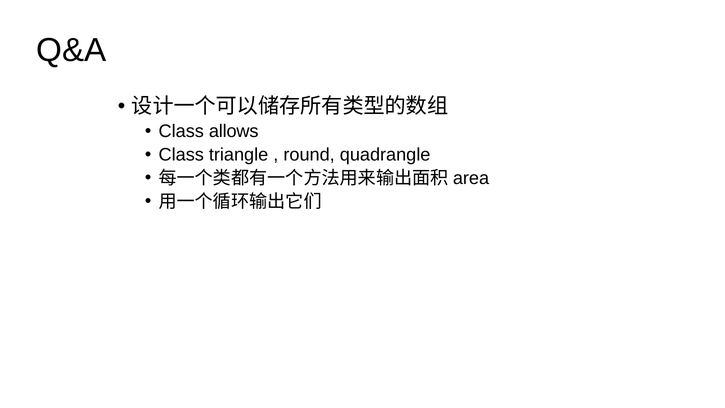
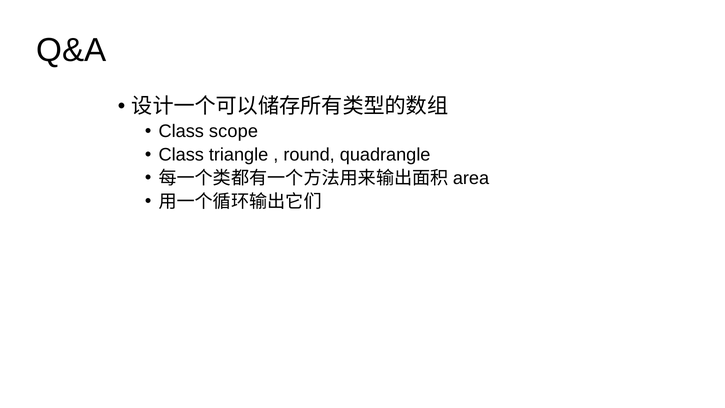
allows: allows -> scope (233, 131)
